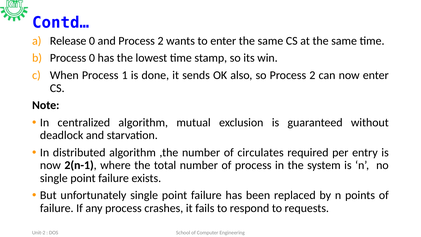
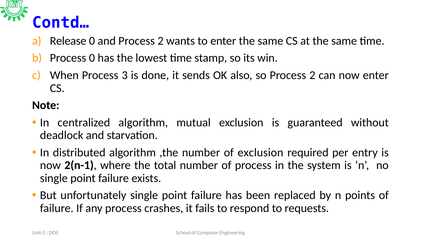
1: 1 -> 3 (125, 75)
of circulates: circulates -> exclusion (261, 152)
